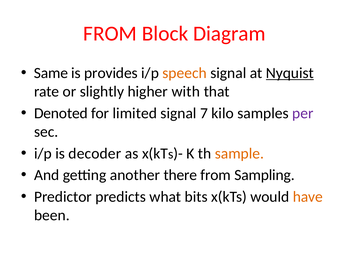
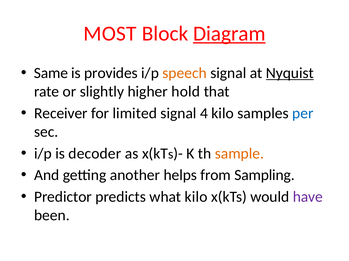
FROM: FROM -> MOST (110, 34)
Diagram underline: none -> present (229, 34)
with: with -> hold (186, 92)
Denoted: Denoted -> Receiver (61, 114)
7: 7 -> 4 (204, 114)
per colour: purple -> blue (303, 114)
there: there -> helps (180, 176)
what bits: bits -> kilo (196, 197)
have colour: orange -> purple (308, 197)
